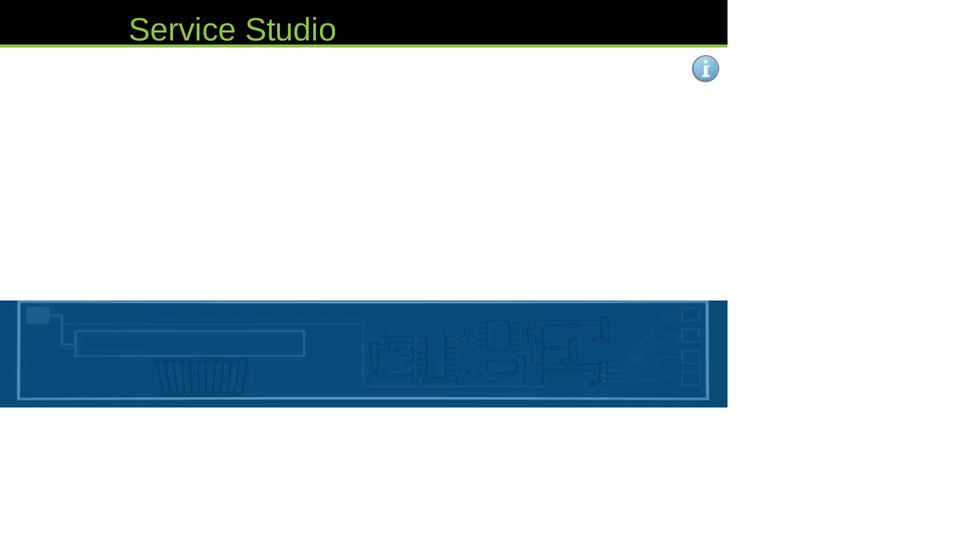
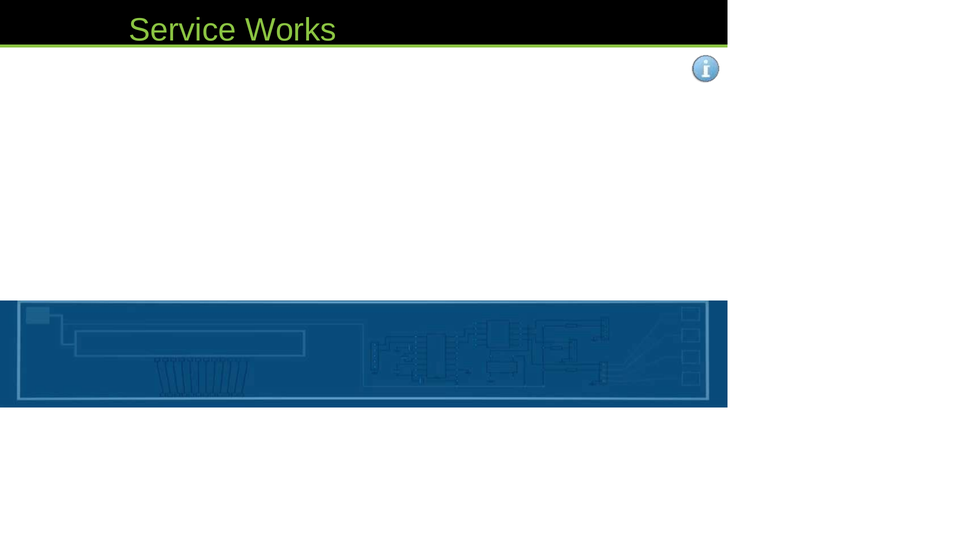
Studio: Studio -> Works (291, 30)
